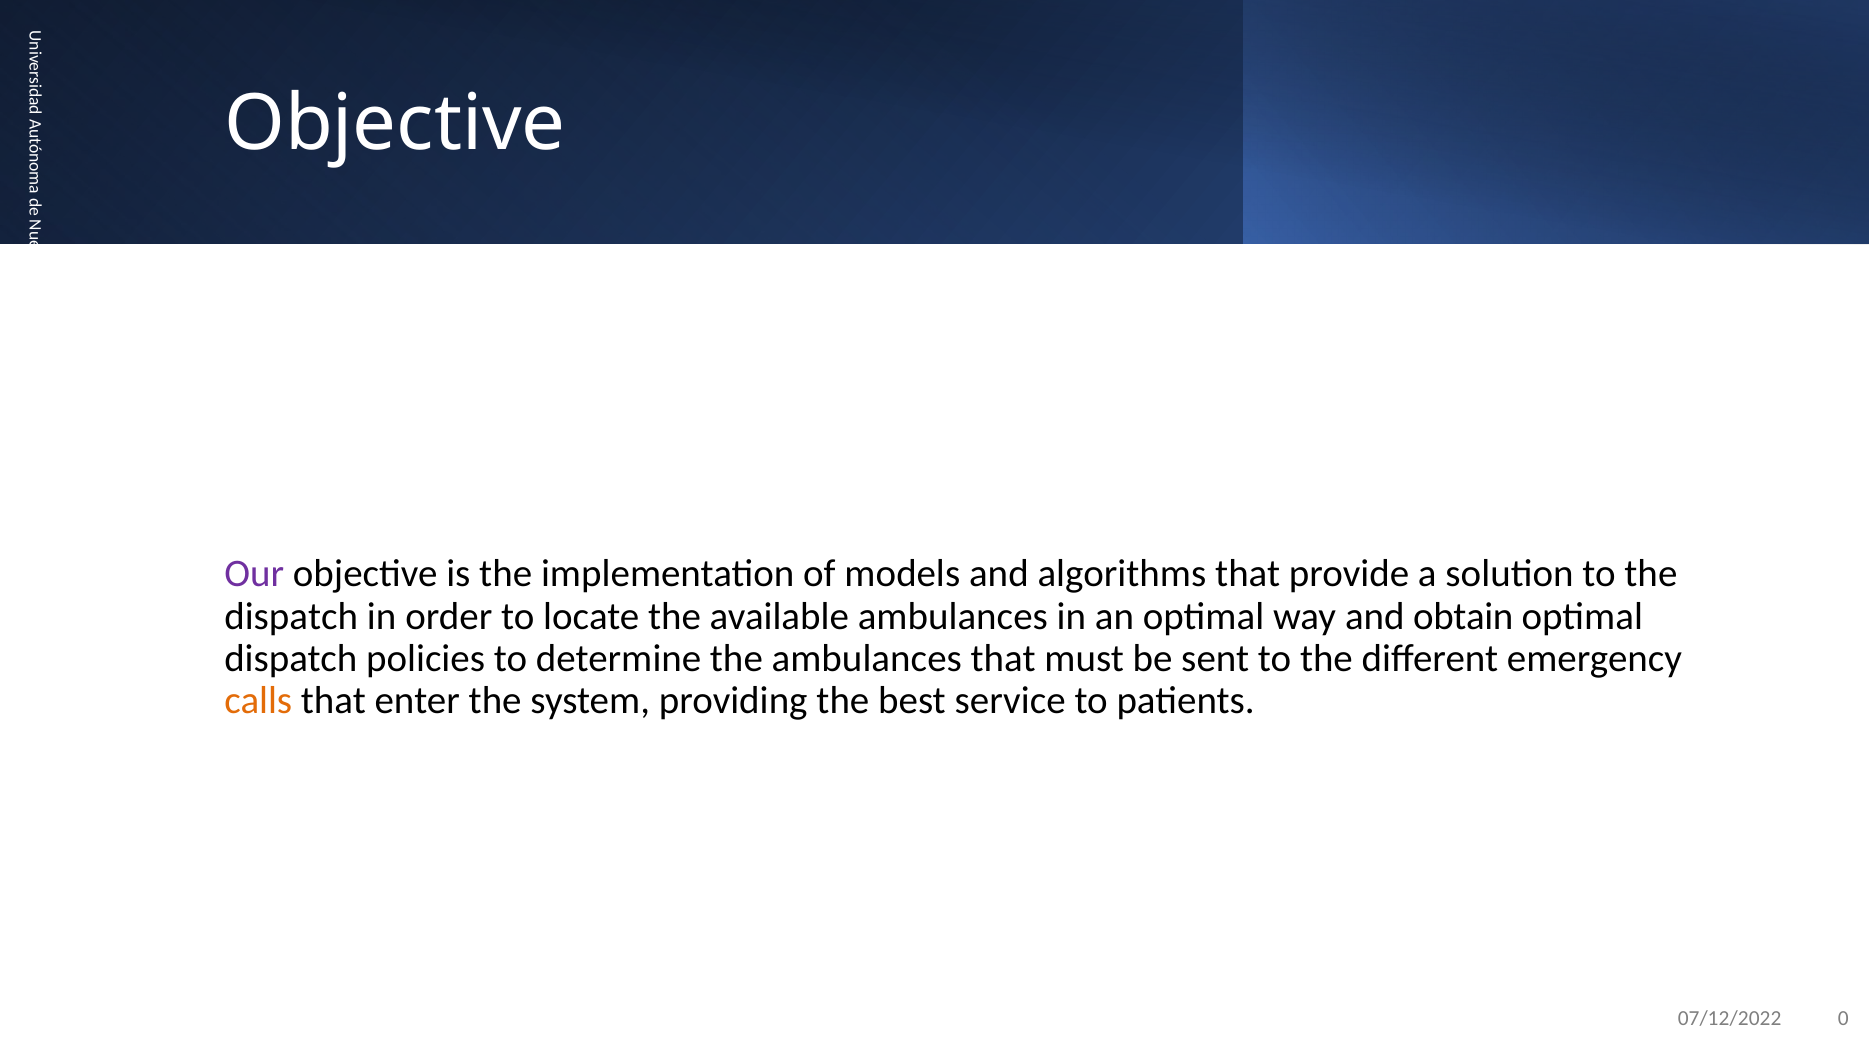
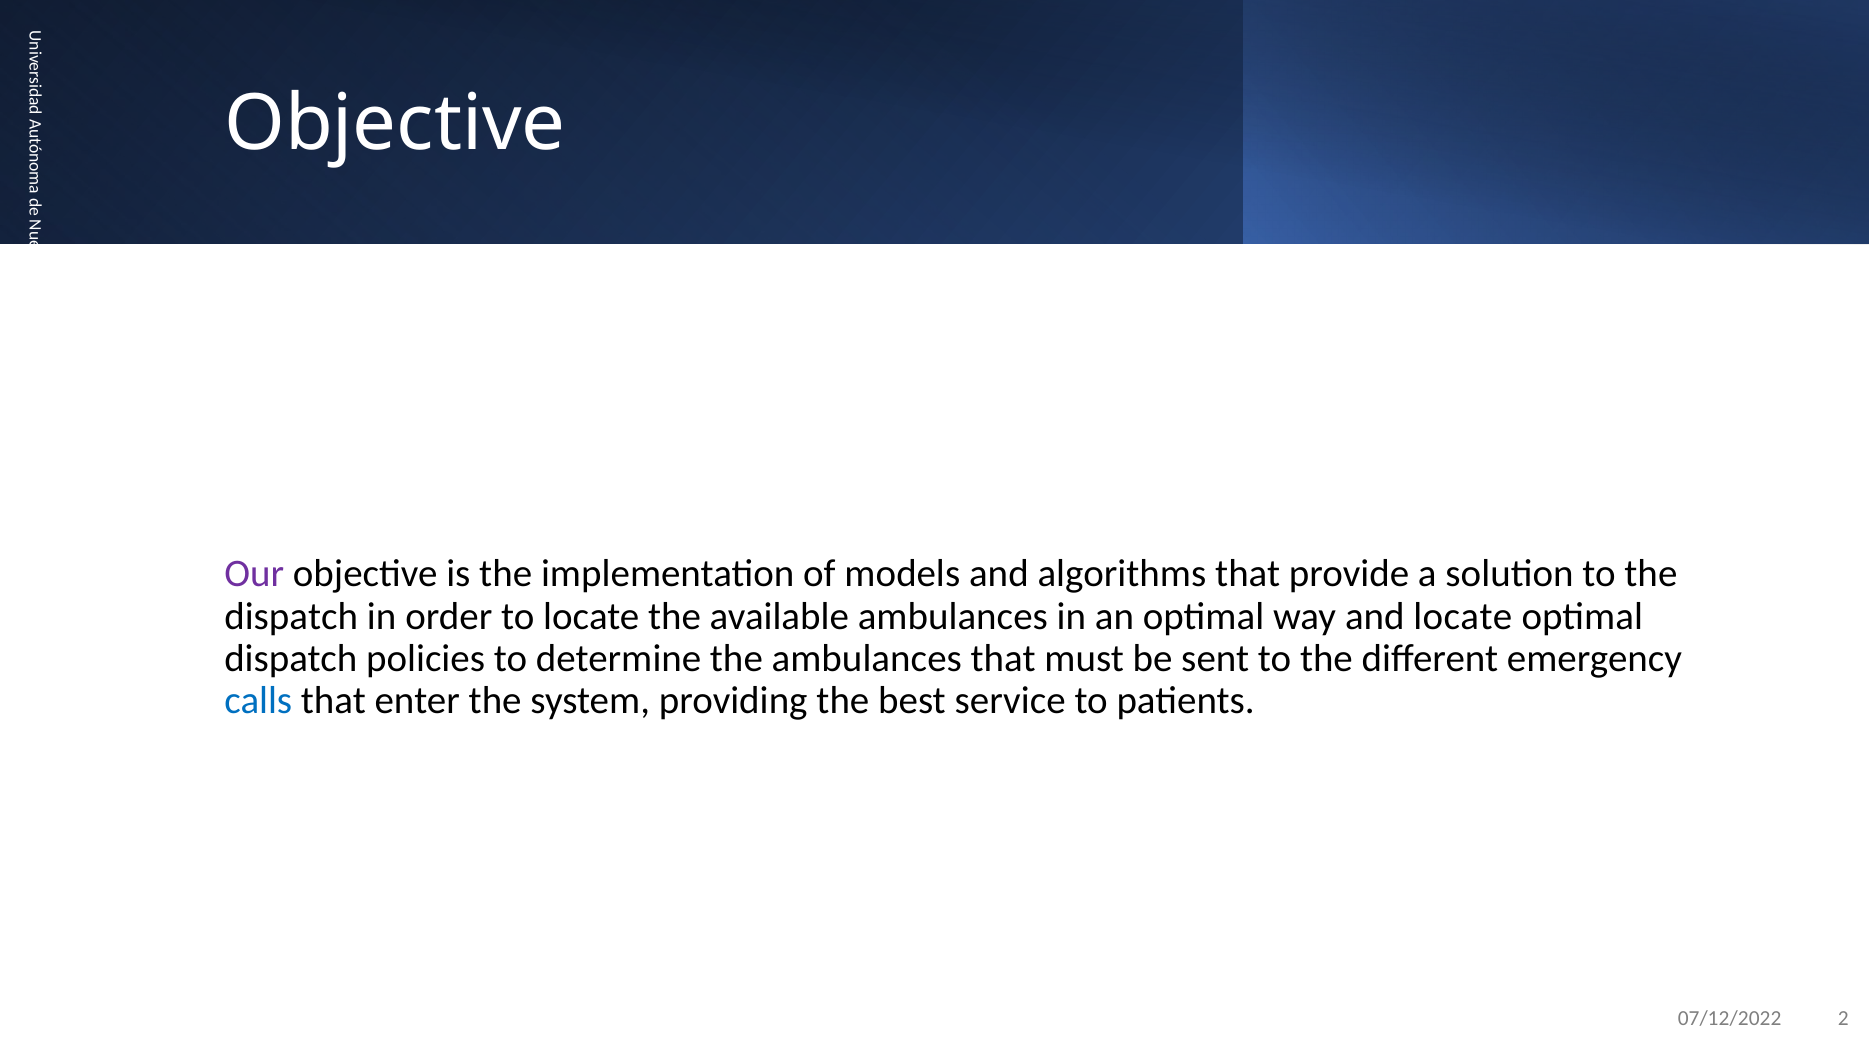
and obtain: obtain -> locate (1463, 616)
calls colour: orange -> blue (258, 701)
0: 0 -> 2 (1843, 1019)
